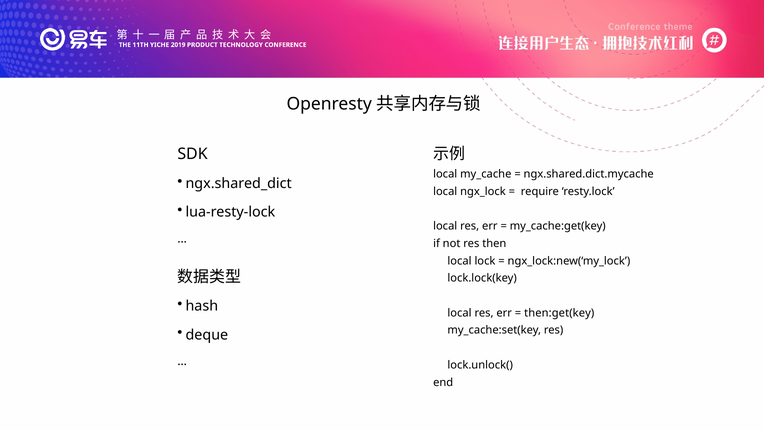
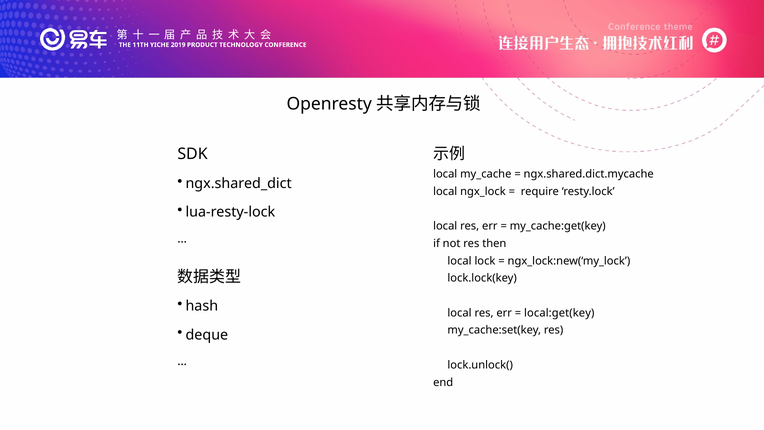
then:get(key: then:get(key -> local:get(key (559, 313)
